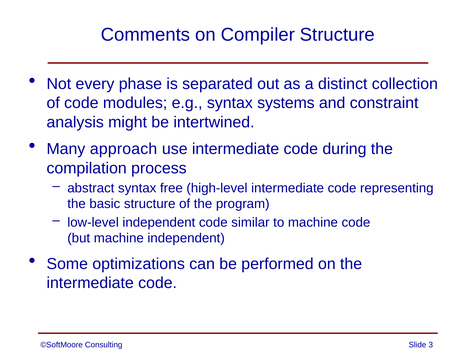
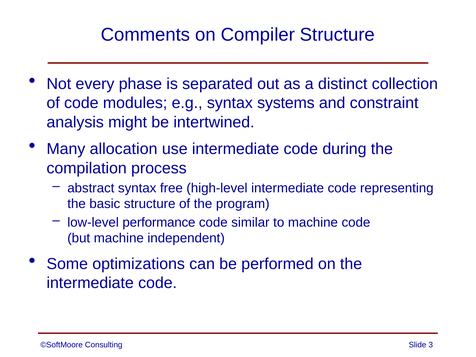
approach: approach -> allocation (124, 149)
low-level independent: independent -> performance (159, 222)
